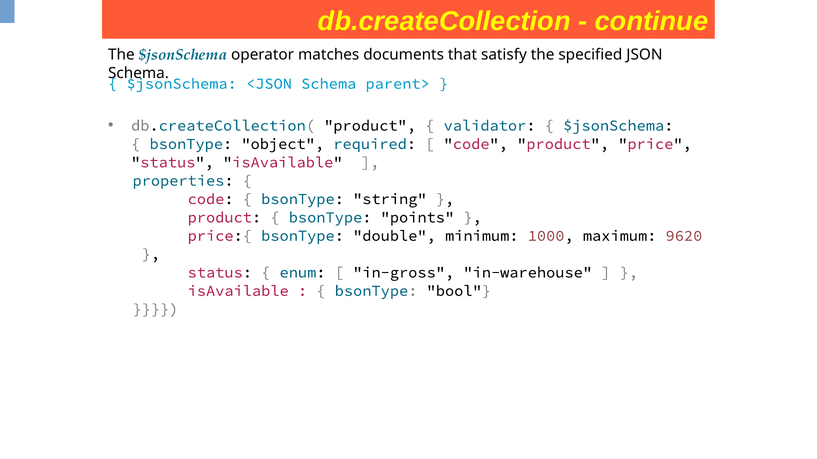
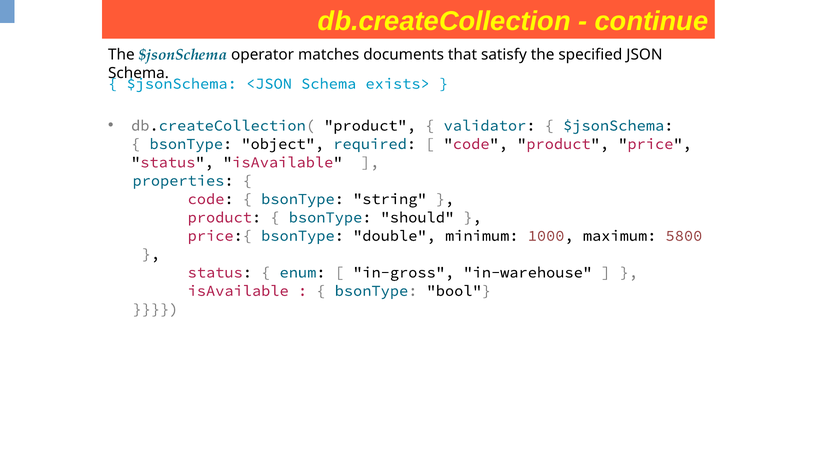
parent>: parent> -> exists> (398, 84)
points: points -> should (417, 218)
9620: 9620 -> 5800 (684, 236)
